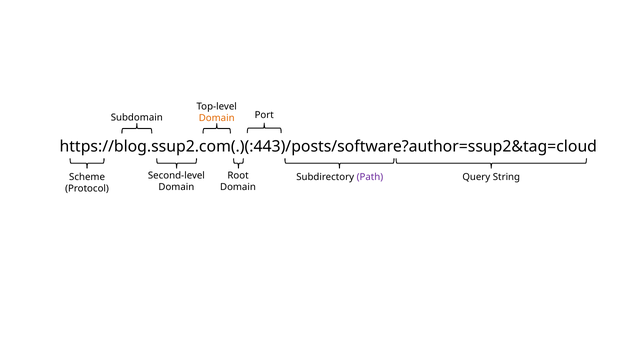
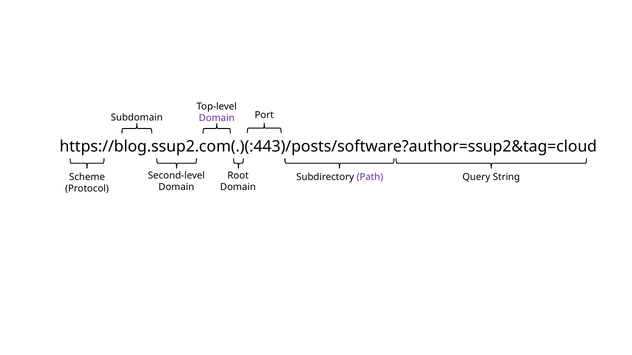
Domain colour: orange -> purple (217, 118)
